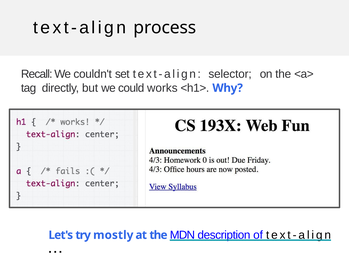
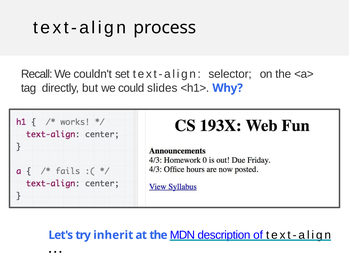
works: works -> slides (162, 88)
mostly: mostly -> inherit (113, 235)
